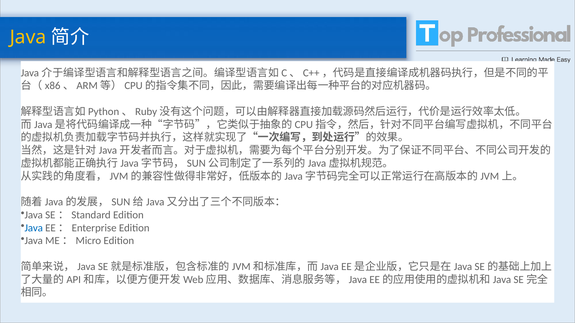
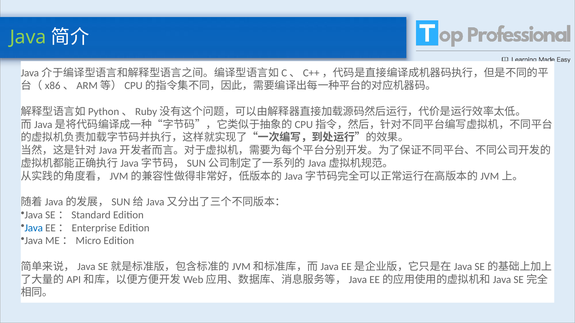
Java colour: yellow -> light green (28, 37)
